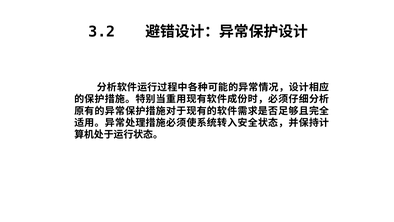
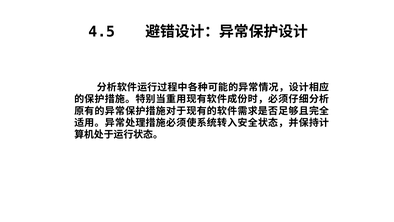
3.2: 3.2 -> 4.5 (102, 32)
